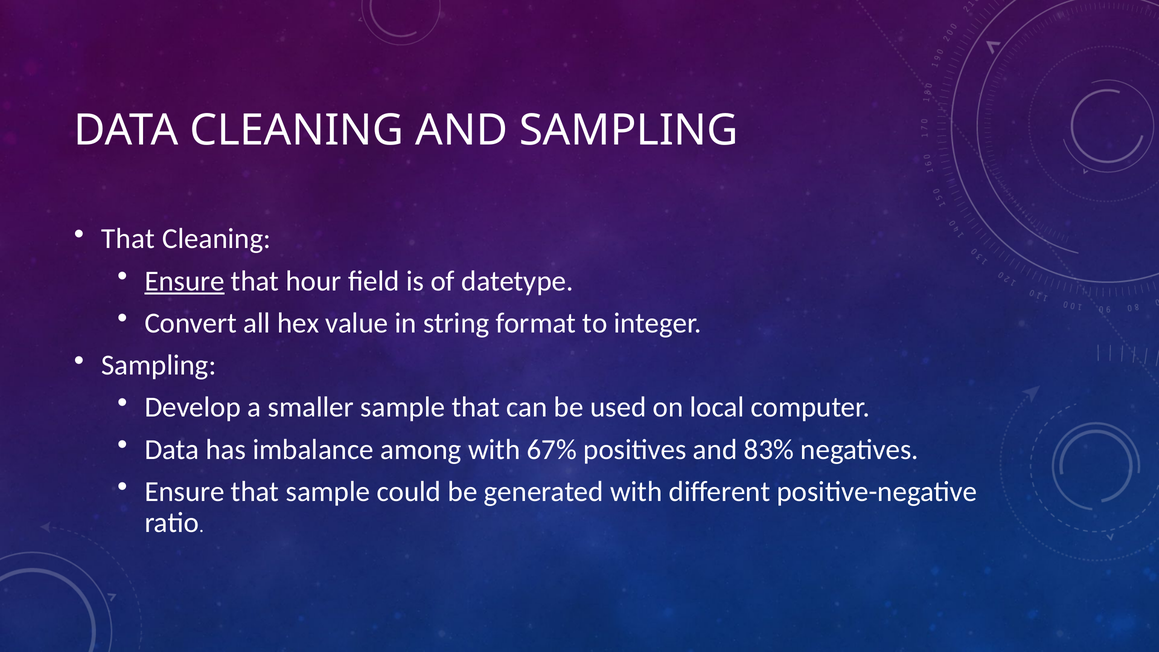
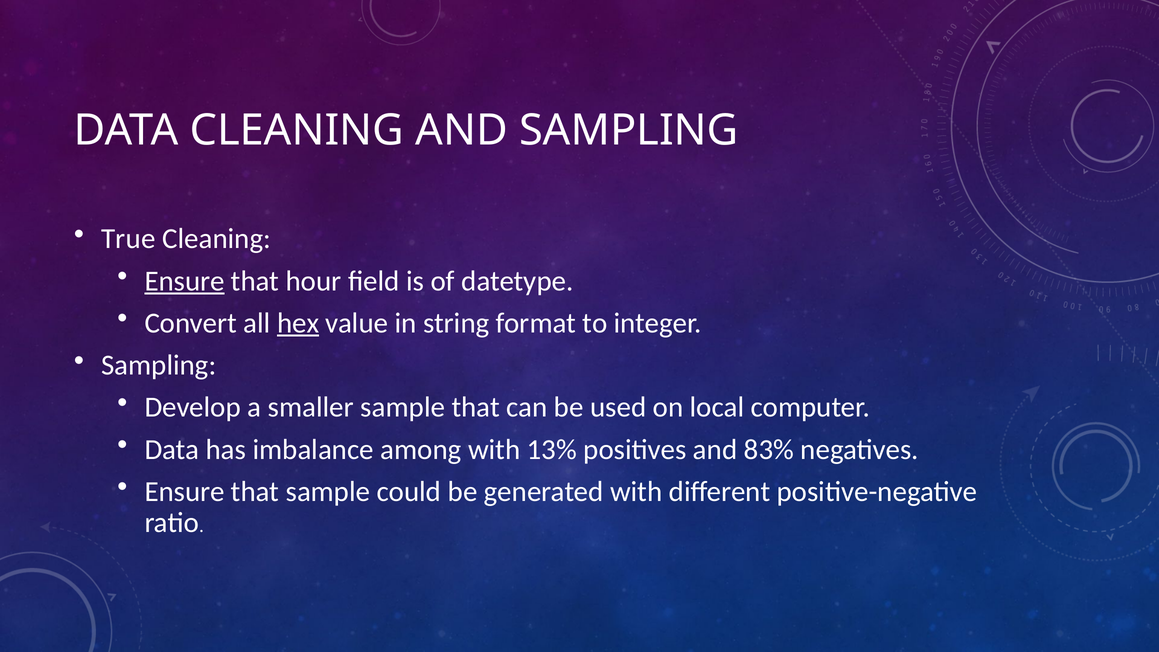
That: That -> True (128, 239)
hex underline: none -> present (298, 323)
67%: 67% -> 13% (552, 449)
